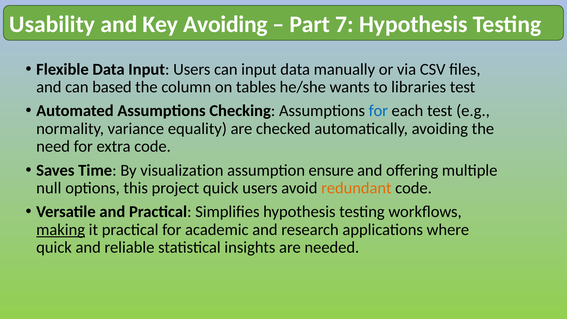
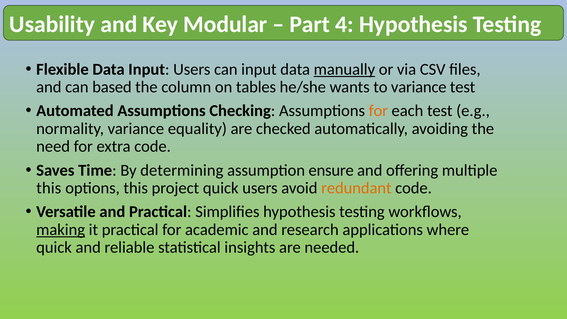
Key Avoiding: Avoiding -> Modular (225, 24)
7: 7 -> 4 (345, 24)
manually underline: none -> present (344, 69)
to libraries: libraries -> variance (419, 87)
for colour: blue -> orange (378, 111)
visualization: visualization -> determining (182, 170)
null: null -> this (49, 188)
